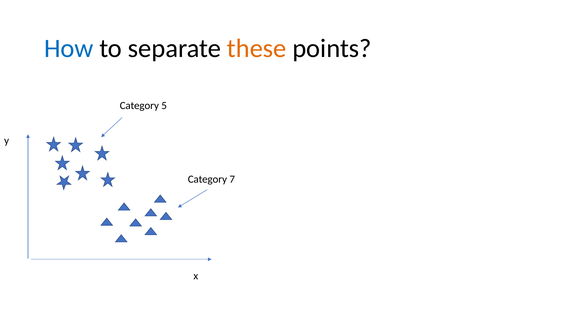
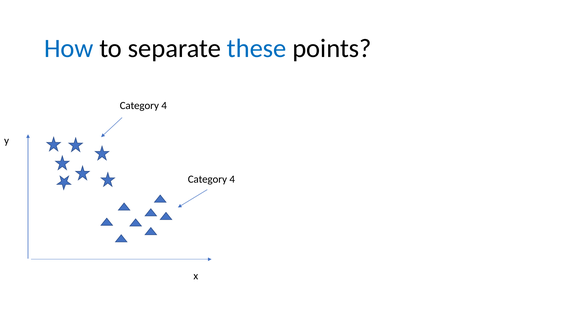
these colour: orange -> blue (257, 49)
5: 5 -> 4 (164, 105)
7: 7 -> 4 (232, 179)
